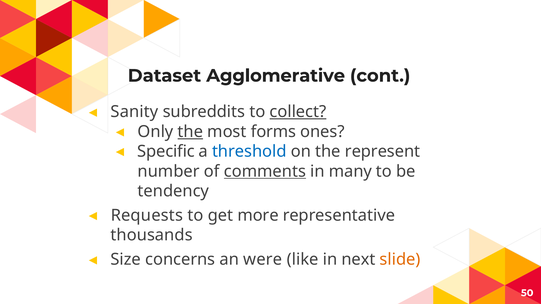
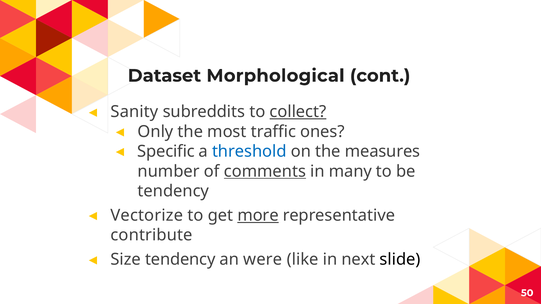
Agglomerative: Agglomerative -> Morphological (275, 76)
the underline: present -> none (190, 132)
forms: forms -> traffic (273, 132)
represent: represent -> measures (383, 152)
Requests: Requests -> Vectorize (147, 216)
more underline: none -> present (258, 216)
thousands: thousands -> contribute (152, 235)
Size concerns: concerns -> tendency (180, 260)
slide colour: orange -> black (400, 260)
